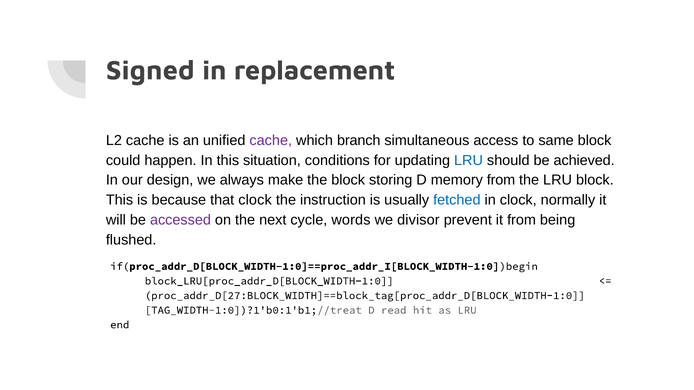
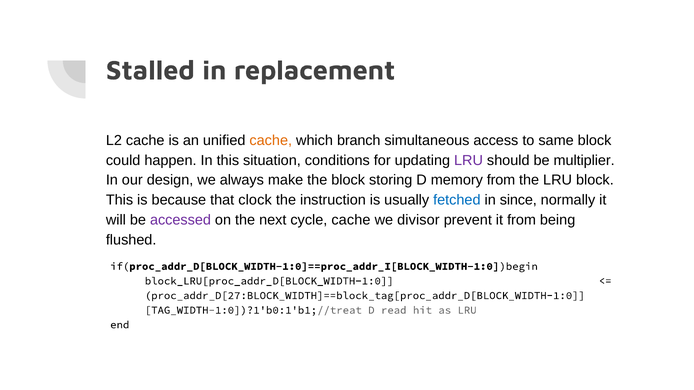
Signed: Signed -> Stalled (150, 70)
cache colour: purple -> orange (271, 141)
LRU colour: blue -> purple (469, 160)
achieved: achieved -> multiplier (584, 160)
in clock: clock -> since (518, 200)
cycle words: words -> cache (351, 220)
